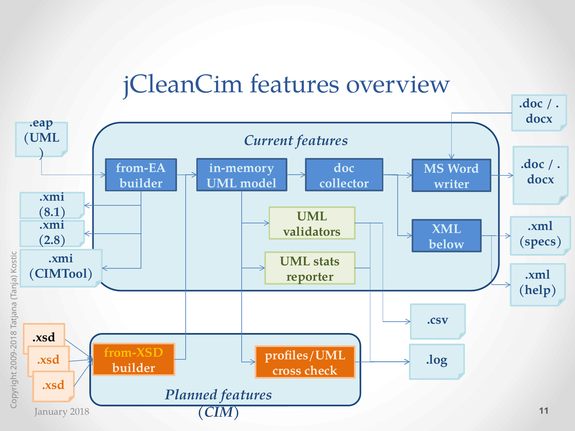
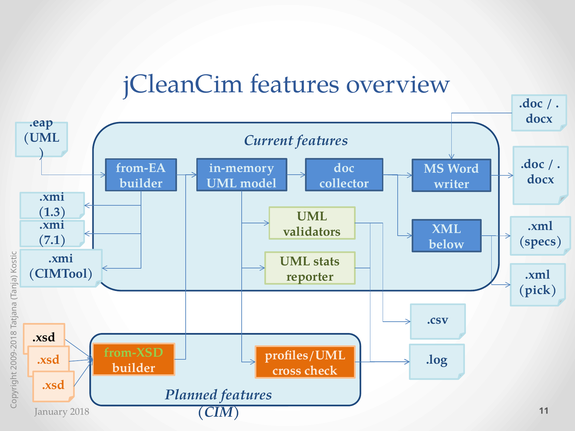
8.1: 8.1 -> 1.3 (52, 212)
2.8: 2.8 -> 7.1 (52, 240)
help: help -> pick (538, 290)
from-XSD colour: yellow -> light green (134, 353)
